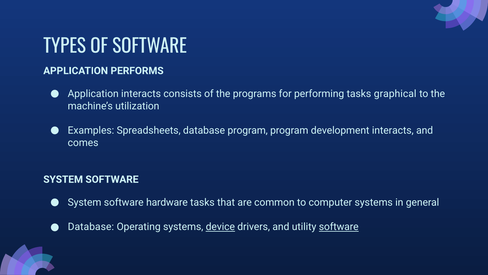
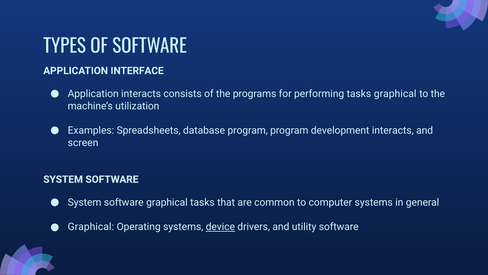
PERFORMS: PERFORMS -> INTERFACE (137, 71)
comes: comes -> screen (83, 142)
software hardware: hardware -> graphical (167, 202)
Database: Database -> Graphical (91, 227)
software underline: present -> none (339, 227)
